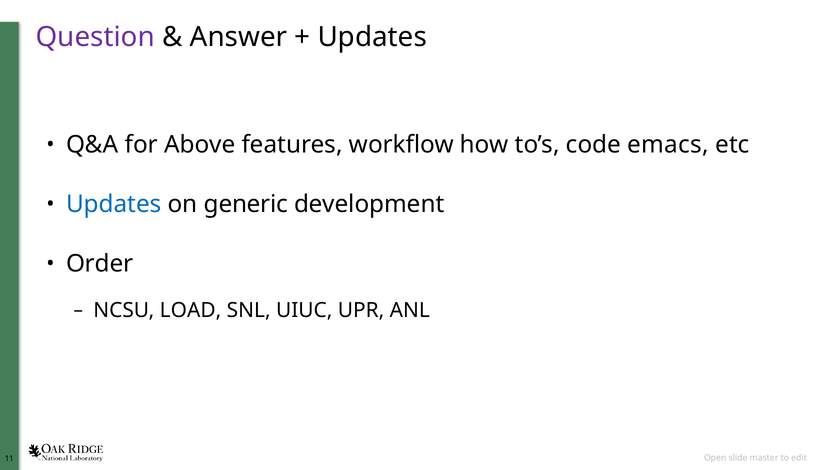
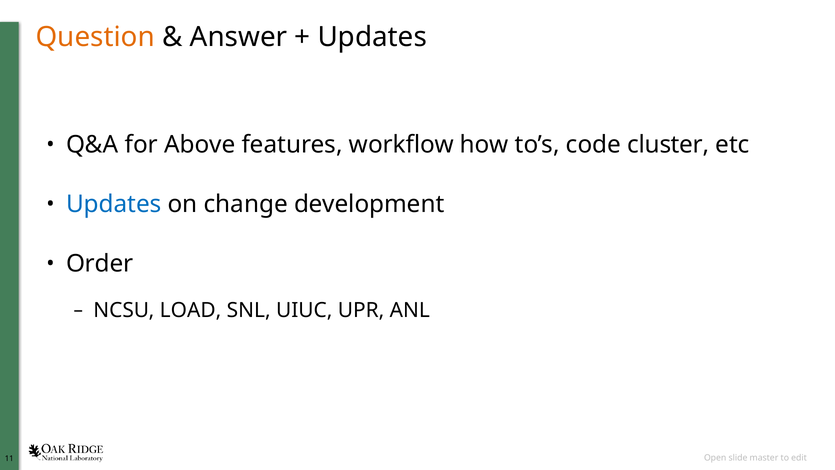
Question colour: purple -> orange (95, 37)
emacs: emacs -> cluster (668, 145)
generic: generic -> change (246, 204)
